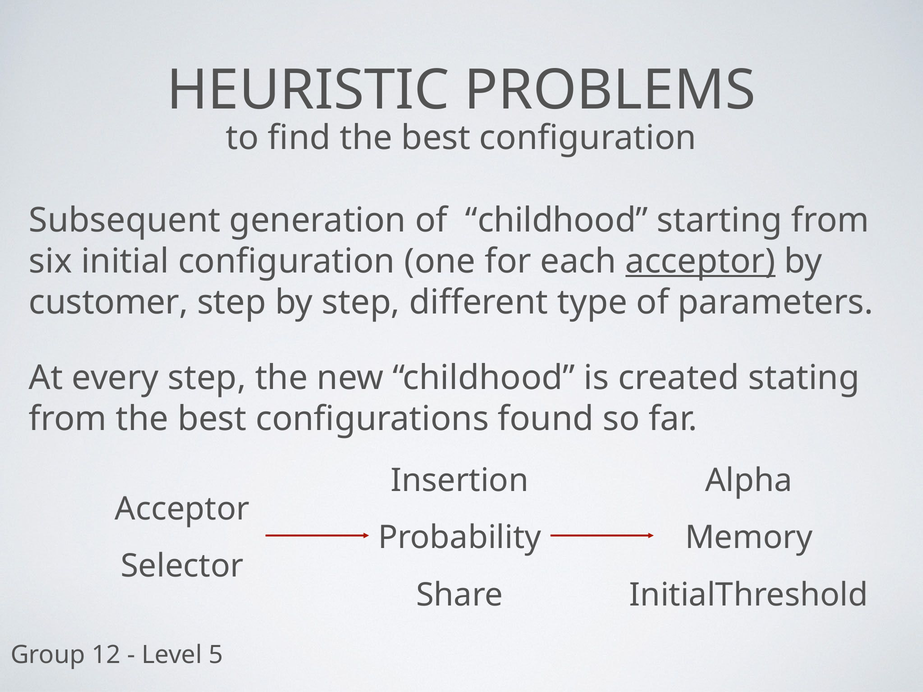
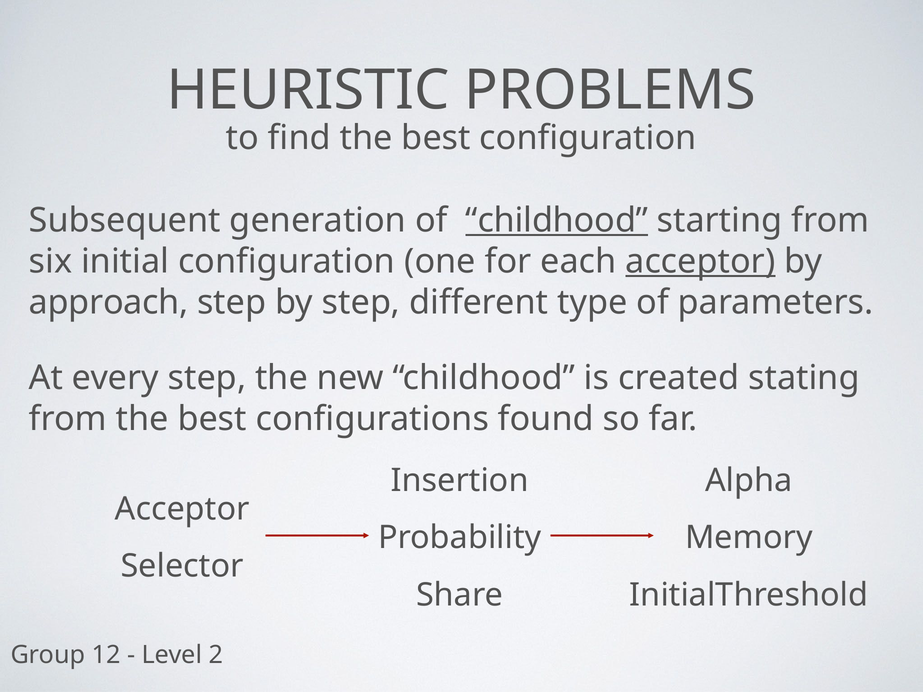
childhood underline: none -> present (557, 220)
customer: customer -> approach (109, 303)
5: 5 -> 2 (216, 655)
